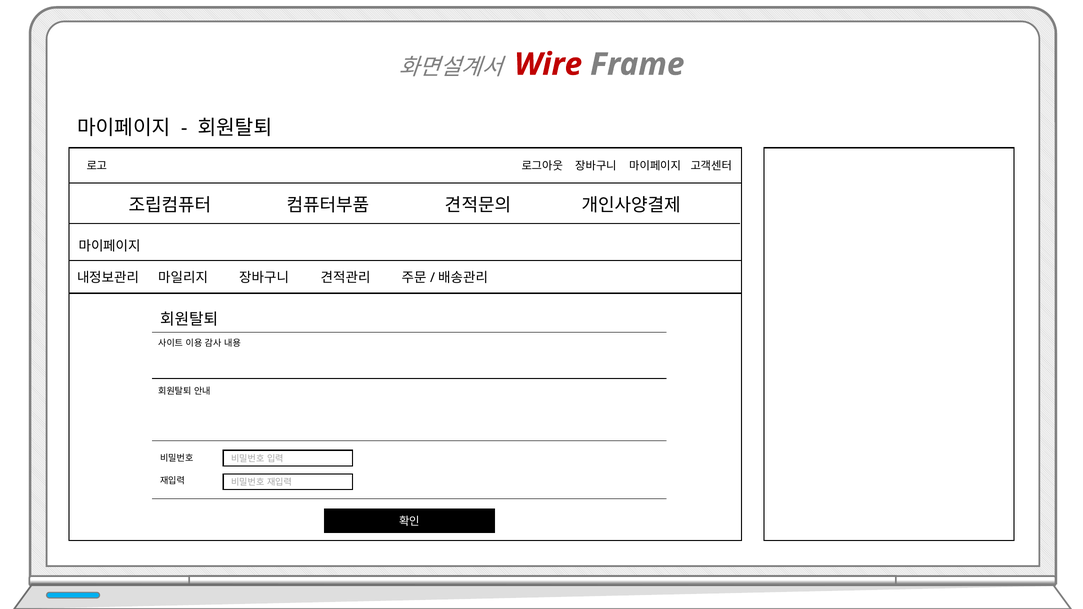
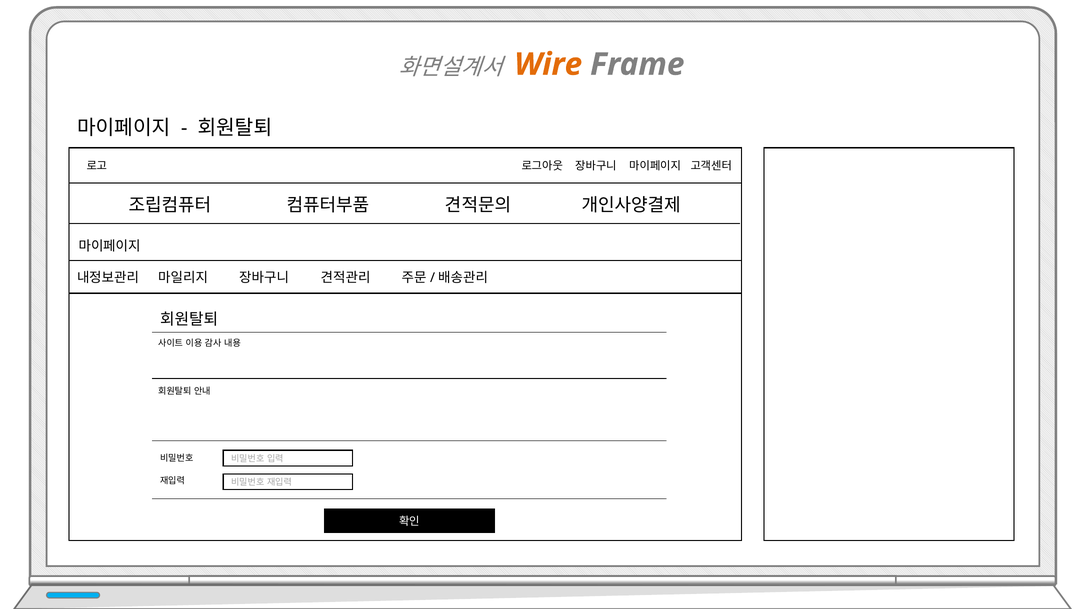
Wire colour: red -> orange (548, 64)
